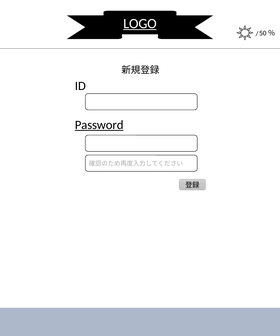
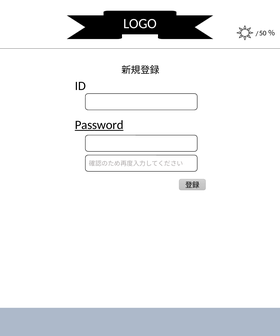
LOGO underline: present -> none (140, 24)
